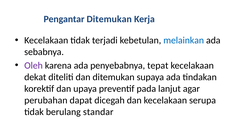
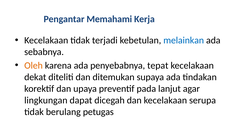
Pengantar Ditemukan: Ditemukan -> Memahami (109, 19)
Oleh colour: purple -> orange (34, 66)
perubahan: perubahan -> lingkungan (46, 100)
standar: standar -> petugas (98, 112)
